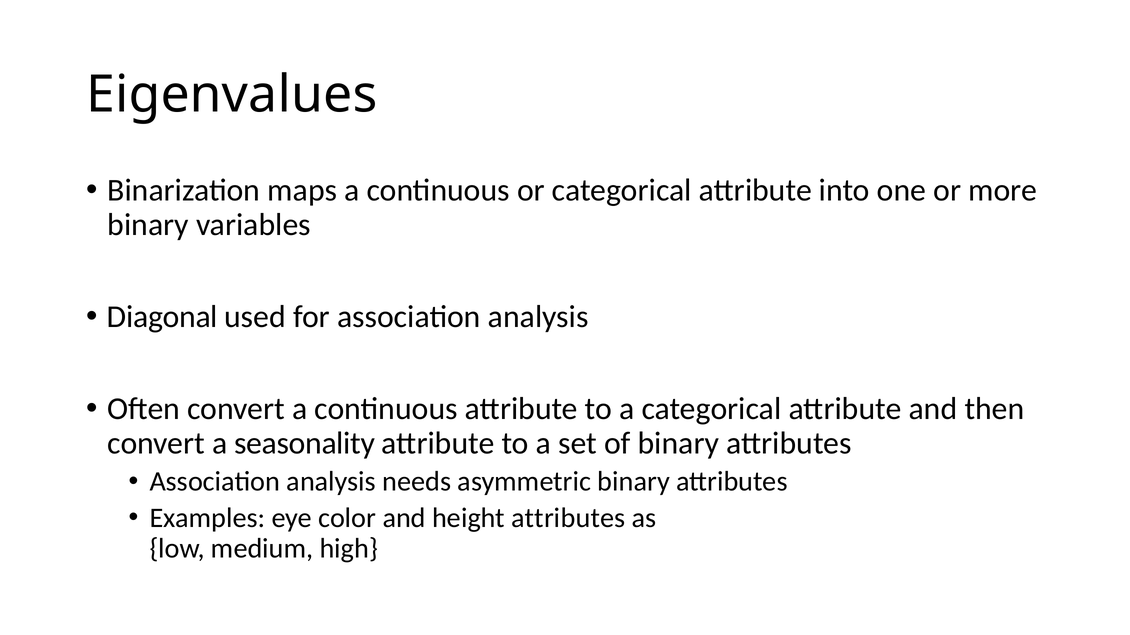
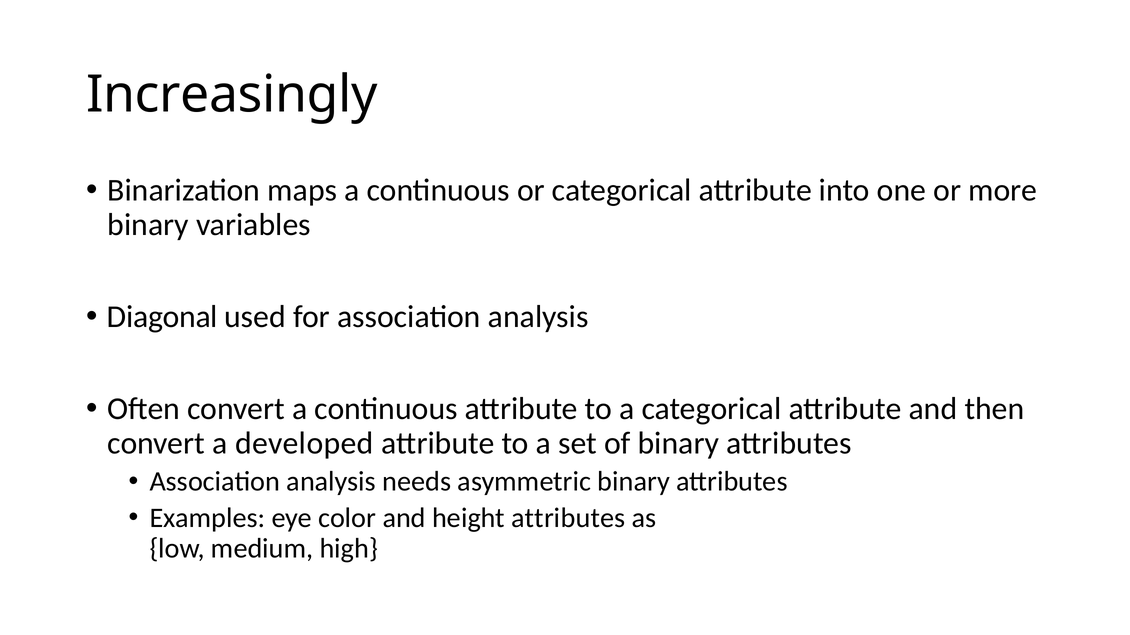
Eigenvalues: Eigenvalues -> Increasingly (232, 95)
seasonality: seasonality -> developed (304, 444)
